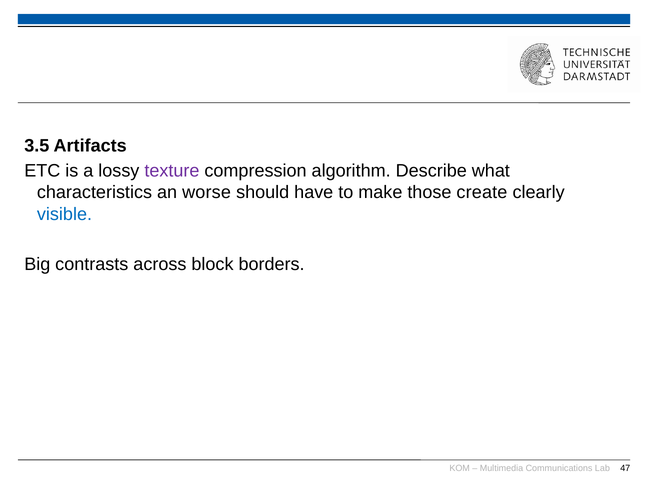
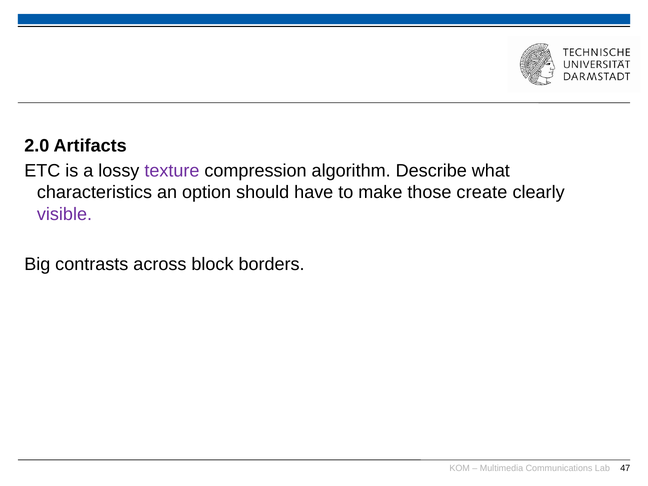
3.5: 3.5 -> 2.0 (37, 146)
worse: worse -> option (207, 193)
visible colour: blue -> purple (64, 214)
